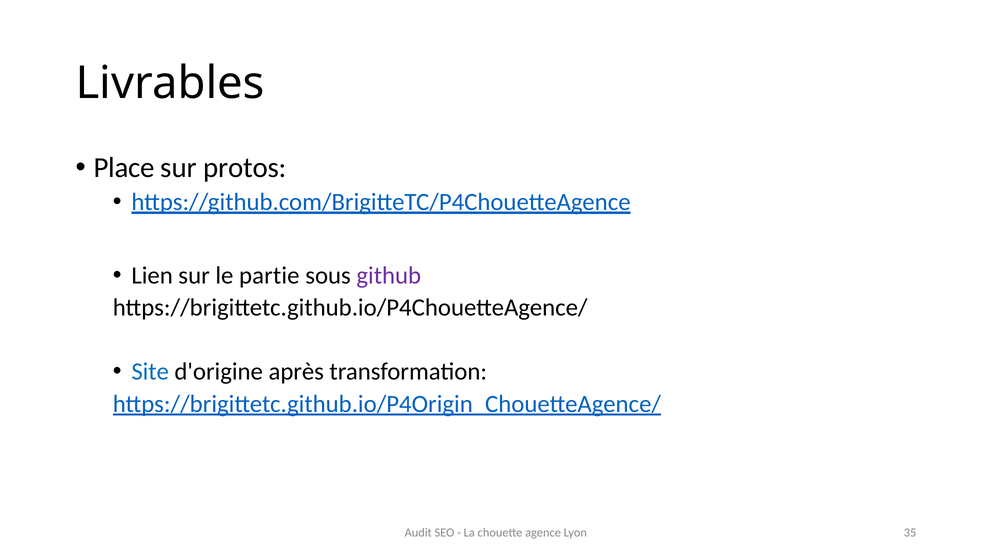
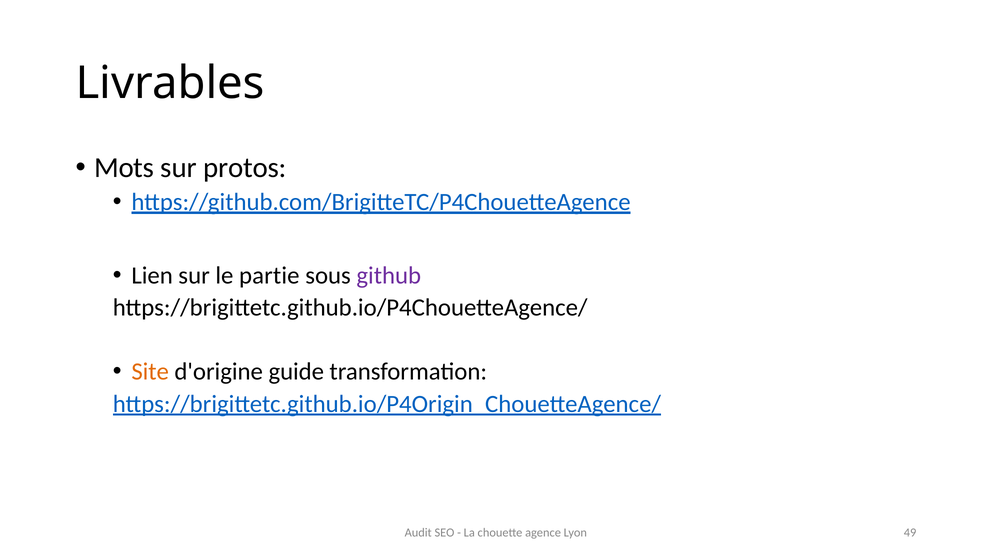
Place: Place -> Mots (124, 168)
Site colour: blue -> orange (150, 372)
après: après -> guide (296, 372)
35: 35 -> 49 (910, 533)
